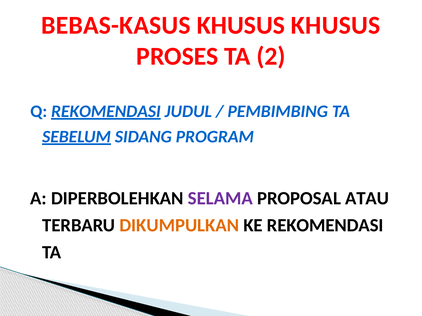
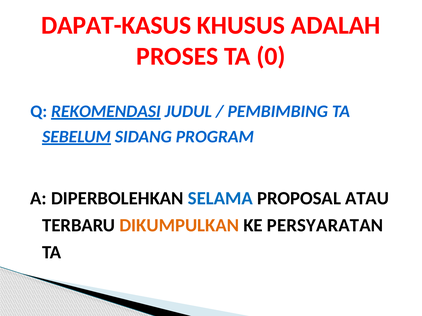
BEBAS-KASUS: BEBAS-KASUS -> DAPAT-KASUS (116, 25)
KHUSUS KHUSUS: KHUSUS -> ADALAH (336, 25)
2: 2 -> 0 (271, 56)
SELAMA colour: purple -> blue (220, 199)
KE REKOMENDASI: REKOMENDASI -> PERSYARATAN (325, 226)
